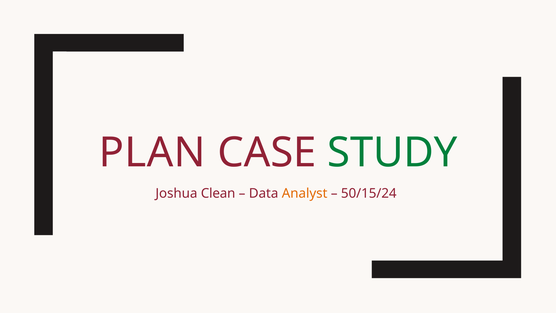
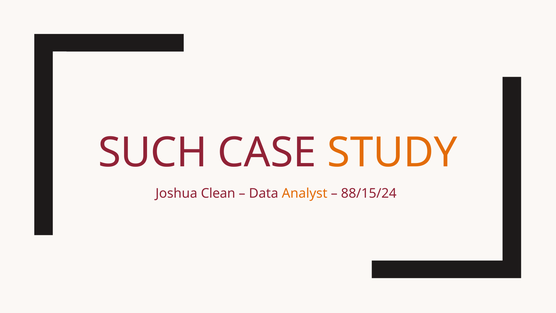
PLAN: PLAN -> SUCH (153, 152)
STUDY colour: green -> orange (392, 152)
50/15/24: 50/15/24 -> 88/15/24 (369, 193)
